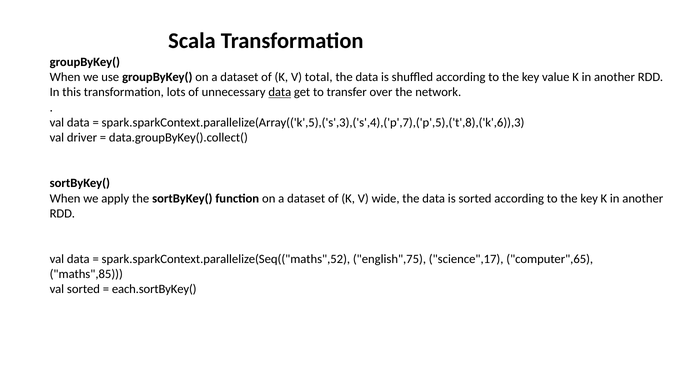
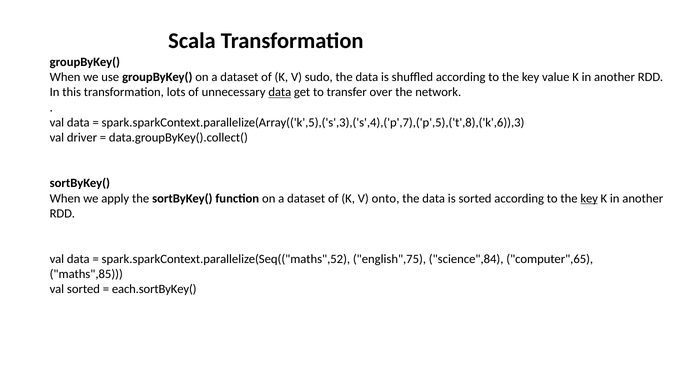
total: total -> sudo (319, 77)
wide: wide -> onto (386, 198)
key underline: none -> present (589, 198)
science",17: science",17 -> science",84 (466, 259)
